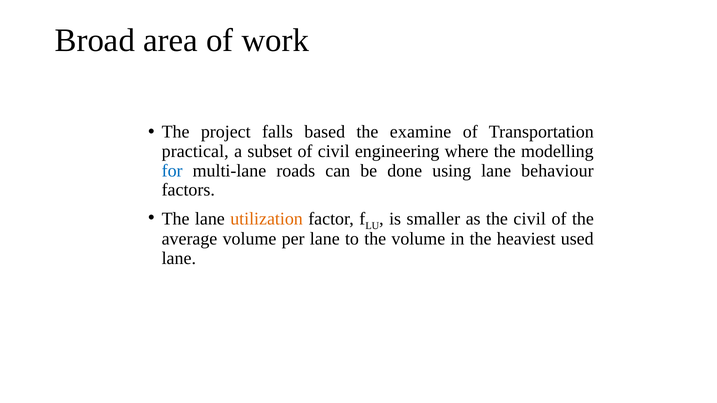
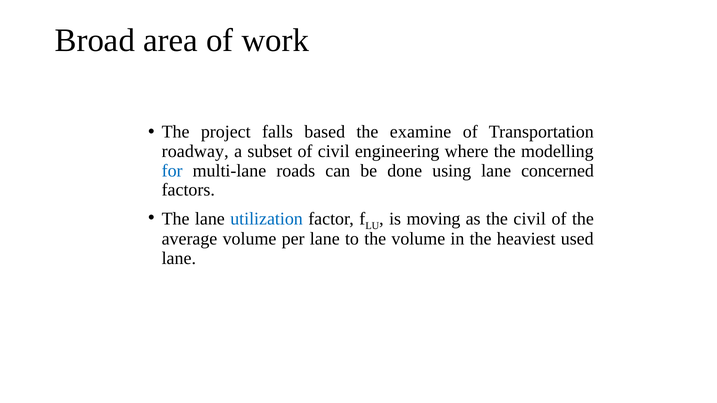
practical: practical -> roadway (195, 151)
behaviour: behaviour -> concerned (558, 171)
utilization colour: orange -> blue (267, 219)
smaller: smaller -> moving (433, 219)
